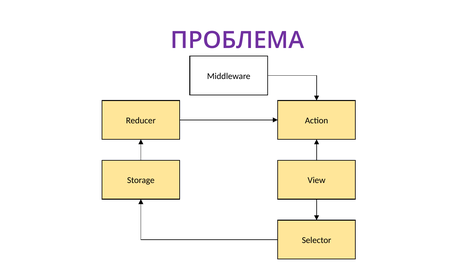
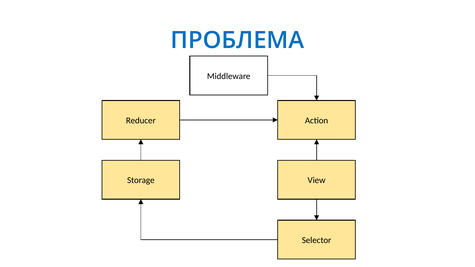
ПРОБЛЕМА colour: purple -> blue (237, 40)
